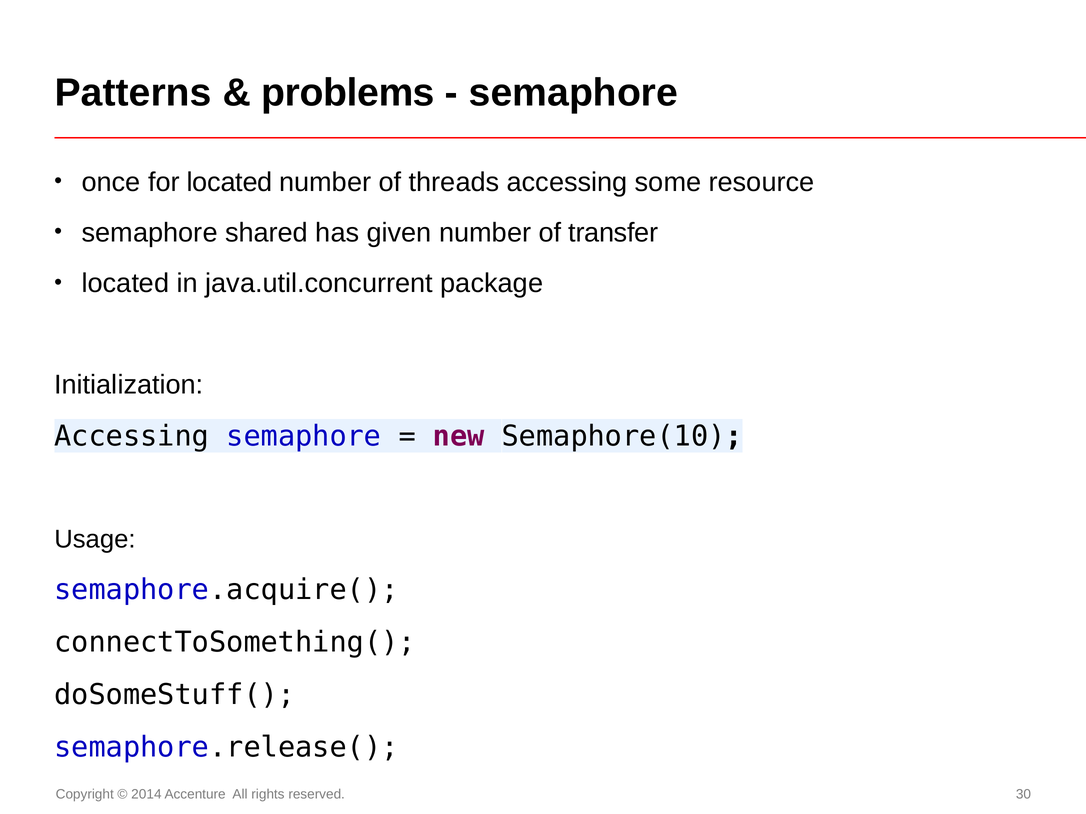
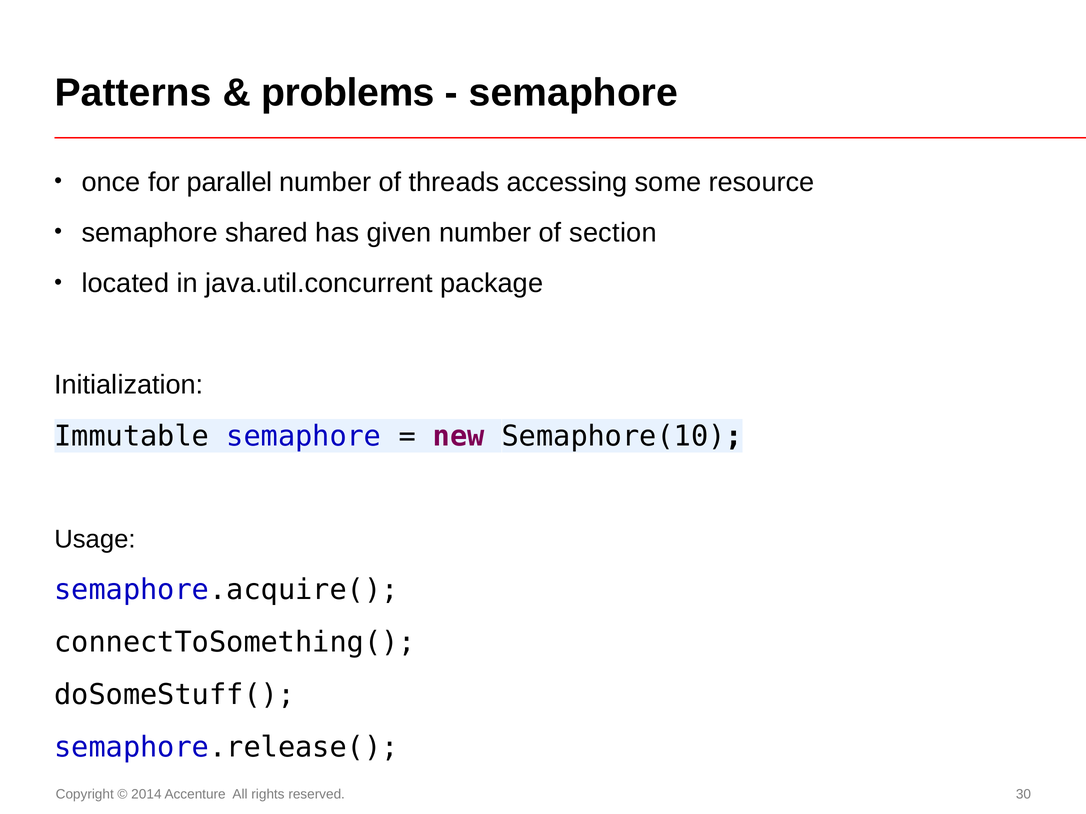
for located: located -> parallel (230, 182)
transfer: transfer -> section (613, 233)
Accessing: Accessing -> Immutable (132, 437)
